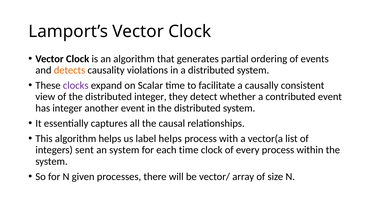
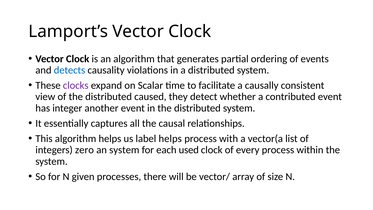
detects colour: orange -> blue (70, 70)
distributed integer: integer -> caused (150, 97)
sent: sent -> zero (84, 150)
each time: time -> used (189, 150)
